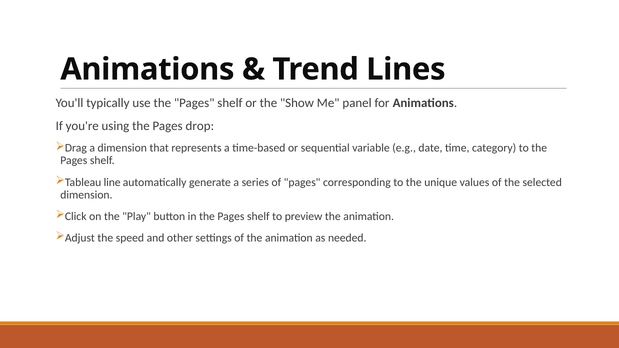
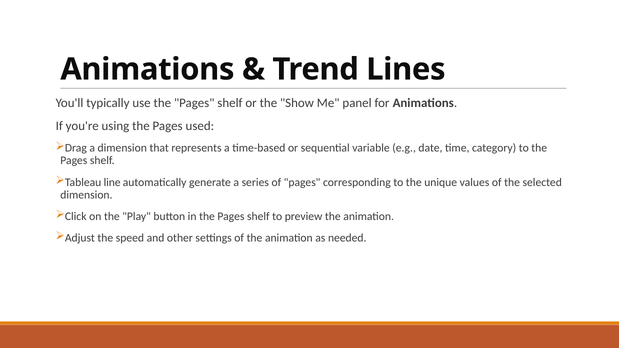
drop: drop -> used (200, 126)
